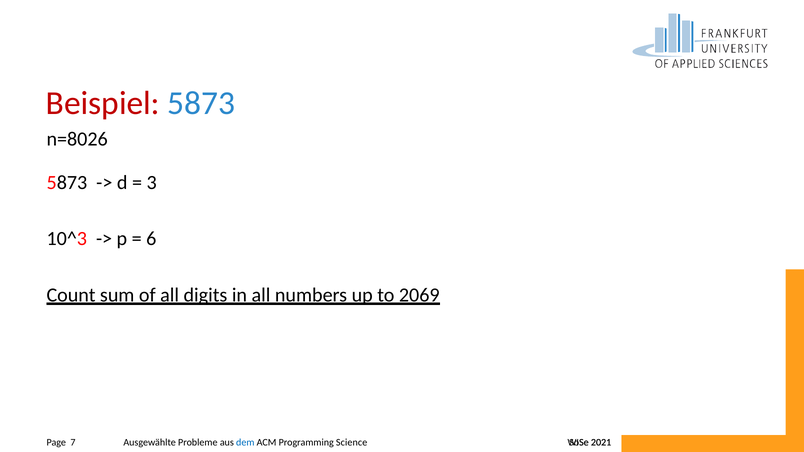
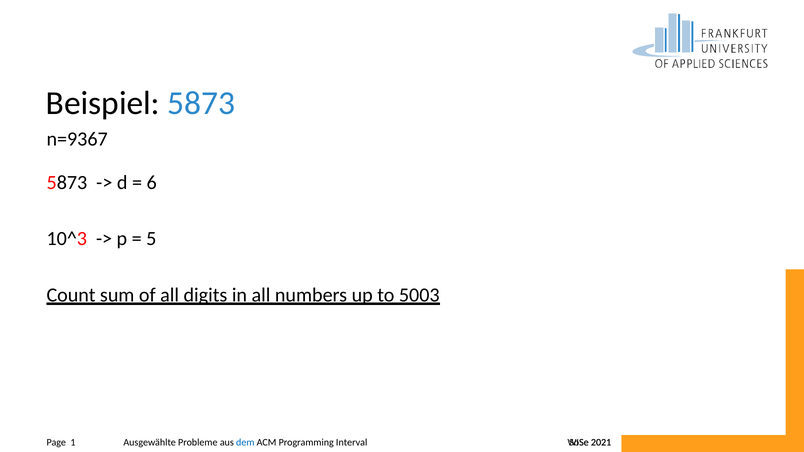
Beispiel colour: red -> black (103, 103)
n=8026: n=8026 -> n=9367 (77, 139)
3: 3 -> 6 (152, 183)
6: 6 -> 5 (151, 239)
2069: 2069 -> 5003 (419, 295)
7: 7 -> 1 (73, 443)
Science: Science -> Interval (352, 443)
